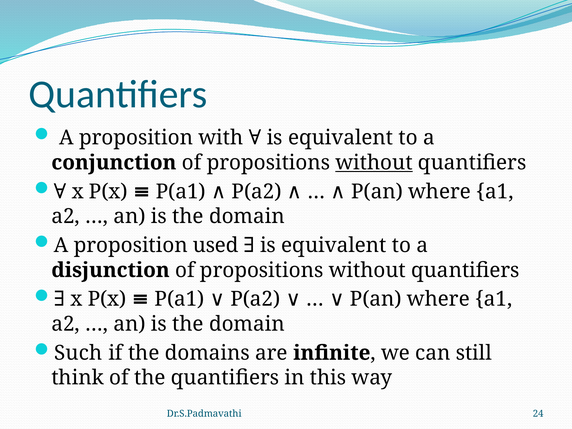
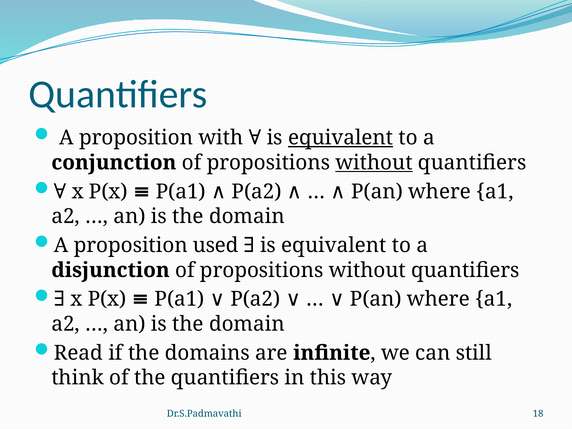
equivalent underline: none -> present (341, 138)
Such: Such -> Read (78, 353)
24: 24 -> 18 (538, 414)
